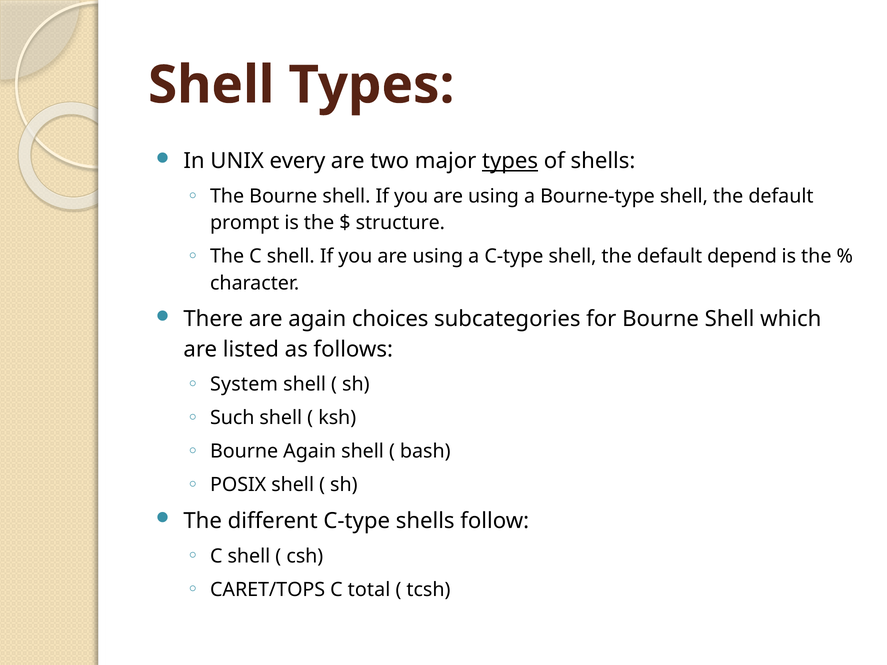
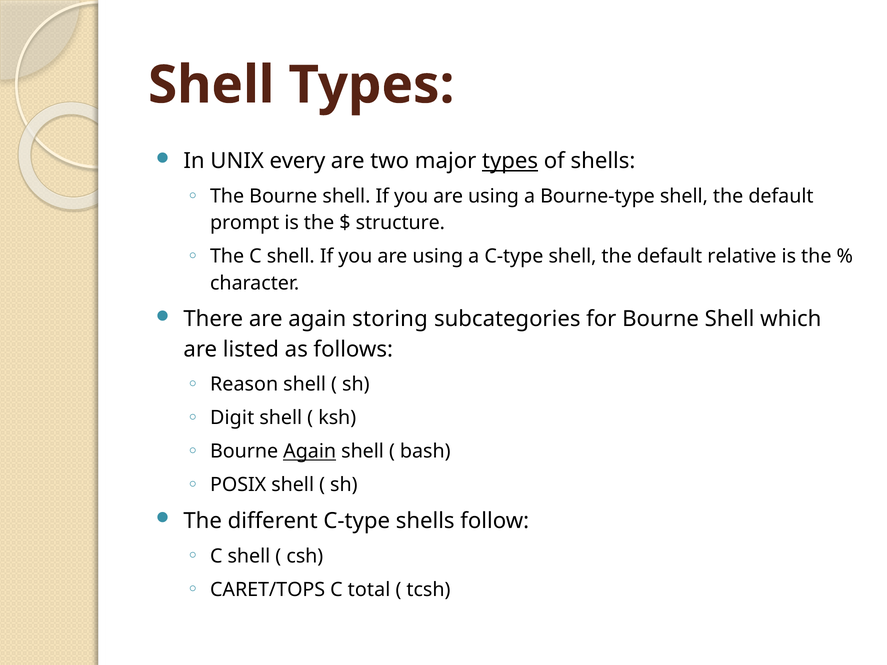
depend: depend -> relative (742, 257)
choices: choices -> storing (390, 319)
System: System -> Reason (244, 385)
Such: Such -> Digit (232, 418)
Again underline: none -> present (310, 452)
